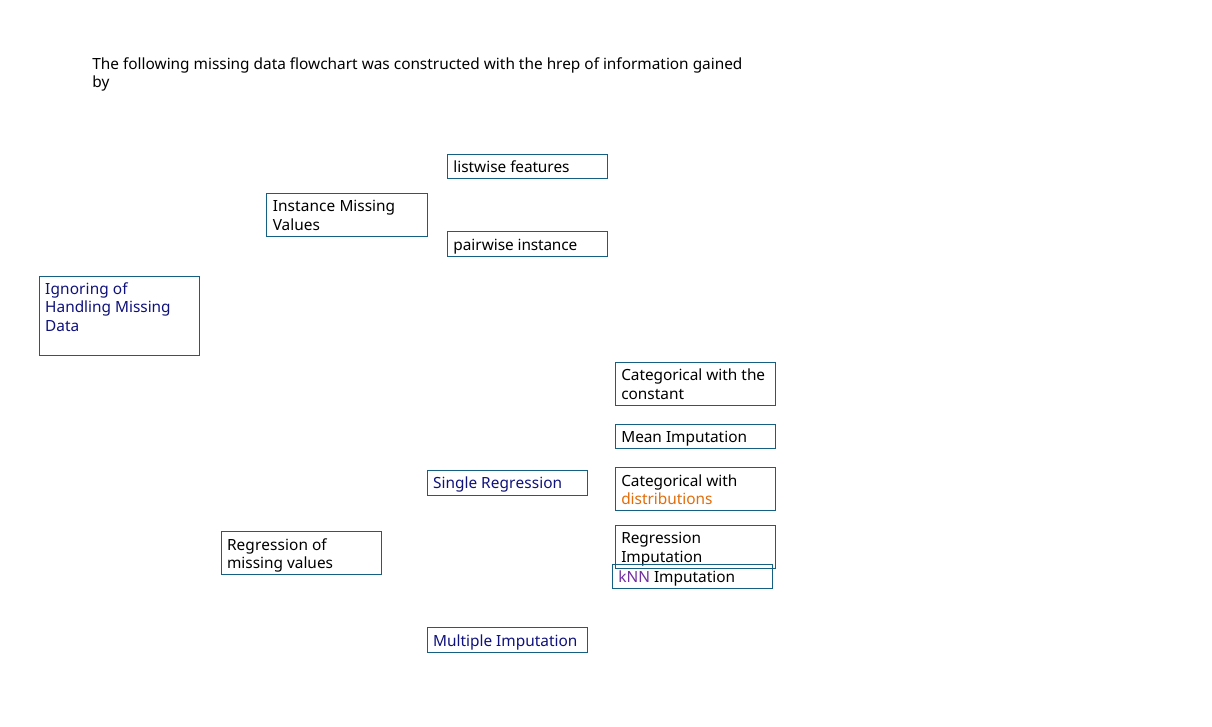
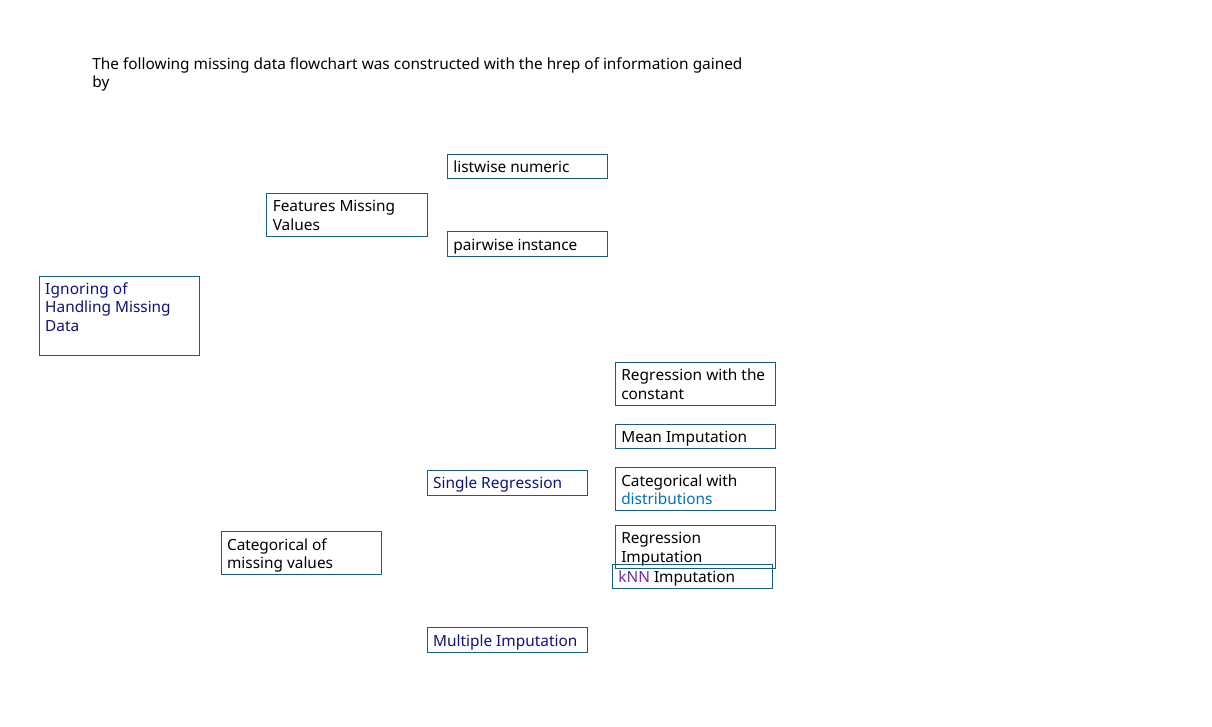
features: features -> numeric (540, 167)
Instance: Instance -> Features (304, 207)
Categorical: Categorical -> Regression (662, 376)
distributions colour: orange -> blue (667, 500)
Regression: Regression -> Categorical (268, 545)
